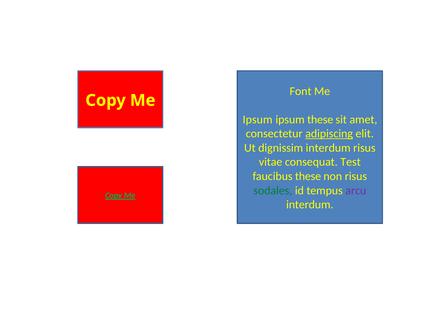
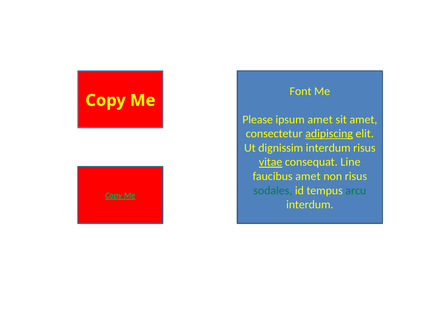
Ipsum: Ipsum -> Please (258, 119)
ipsum these: these -> amet (320, 119)
vitae underline: none -> present (271, 162)
Test: Test -> Line (351, 162)
faucibus these: these -> amet (308, 176)
arcu colour: purple -> green (356, 190)
